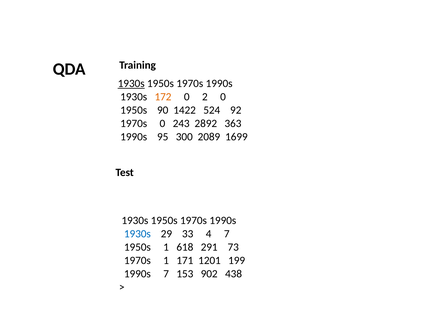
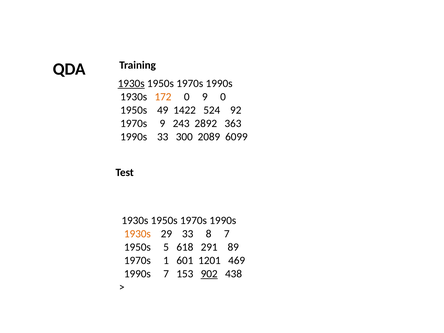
0 2: 2 -> 9 (205, 97)
90: 90 -> 49 (163, 110)
1970s 0: 0 -> 9 (162, 124)
1990s 95: 95 -> 33 (163, 137)
1699: 1699 -> 6099 (236, 137)
1930s colour: blue -> orange (137, 234)
4: 4 -> 8 (209, 234)
1950s 1: 1 -> 5 (166, 247)
73: 73 -> 89 (233, 247)
171: 171 -> 601 (185, 260)
199: 199 -> 469 (237, 260)
902 underline: none -> present (209, 274)
